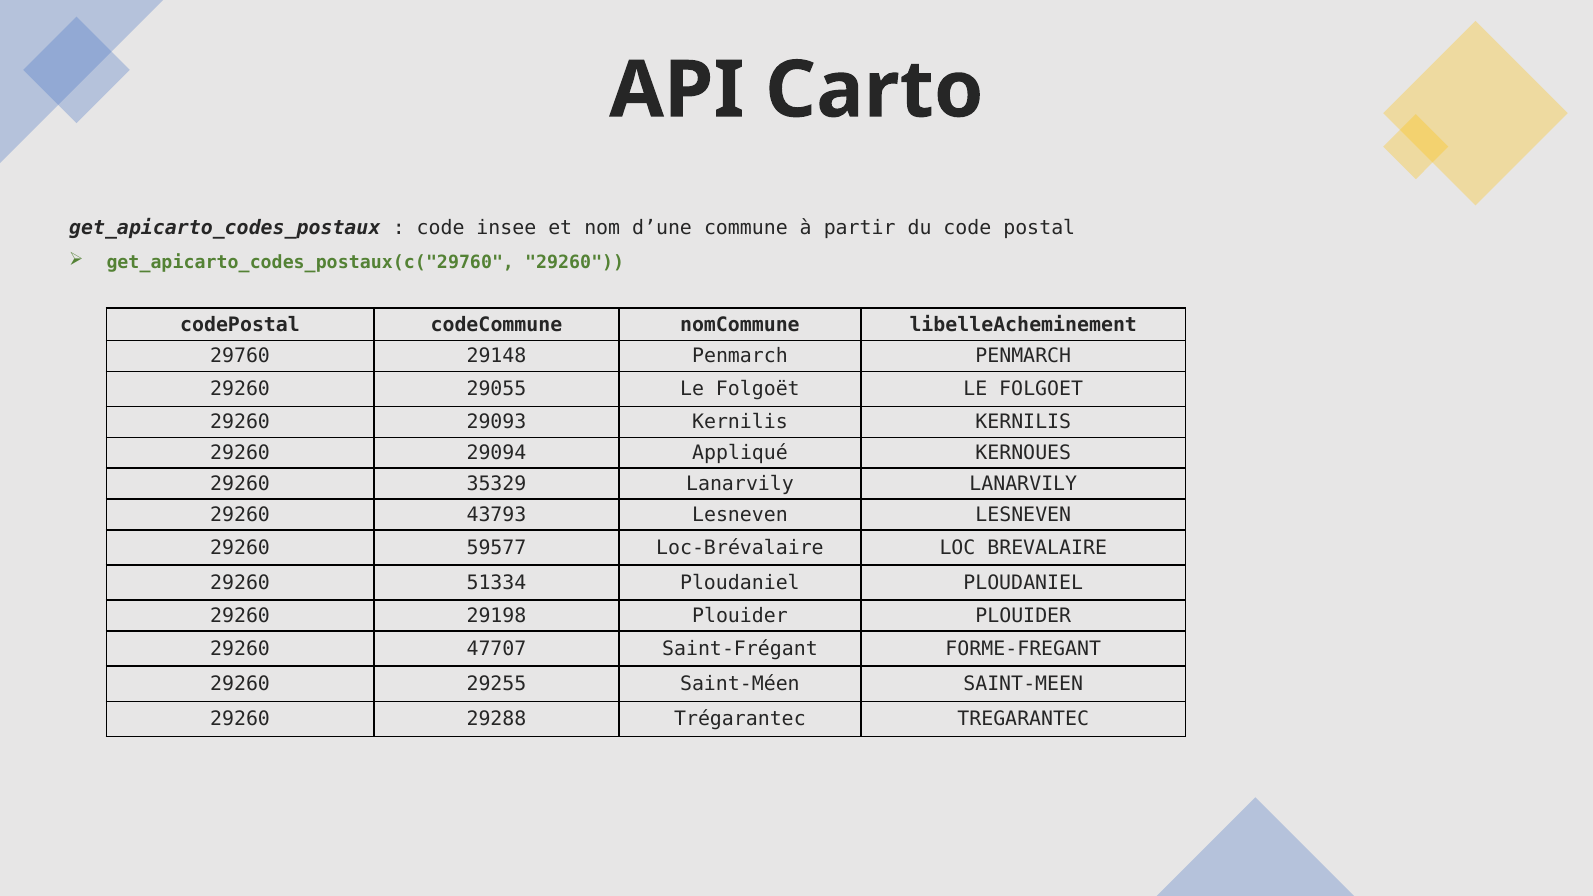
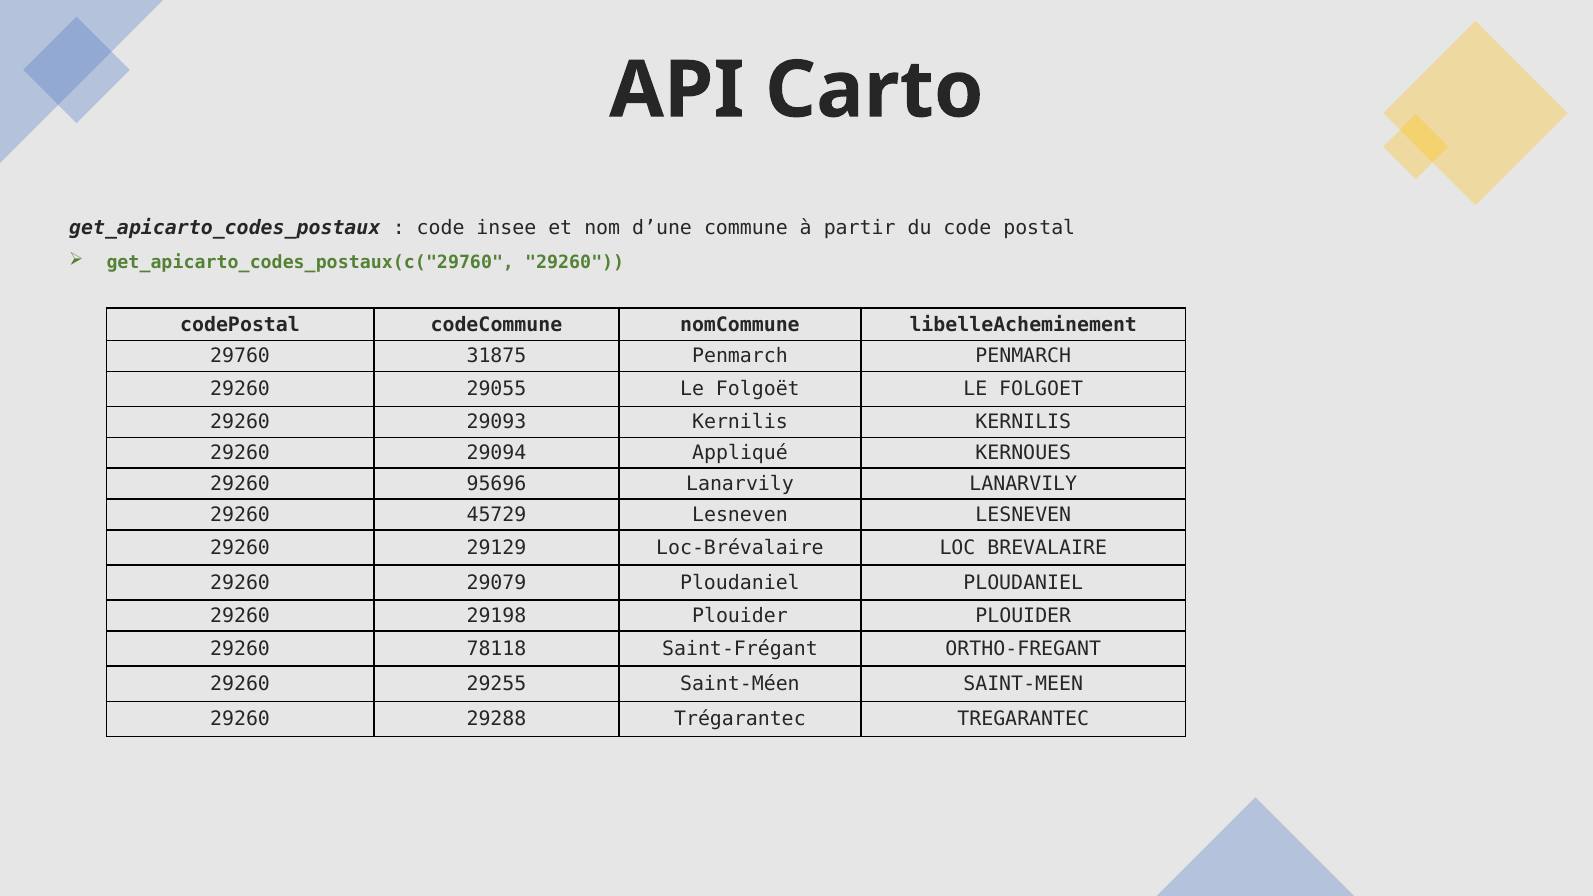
29148: 29148 -> 31875 (496, 356)
35329: 35329 -> 95696 (496, 484)
43793: 43793 -> 45729 (496, 515)
59577: 59577 -> 29129 (496, 548)
51334: 51334 -> 29079 (496, 583)
47707: 47707 -> 78118 (496, 649)
FORME-FREGANT: FORME-FREGANT -> ORTHO-FREGANT (1023, 649)
